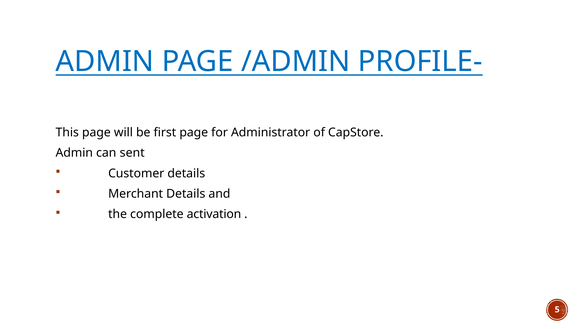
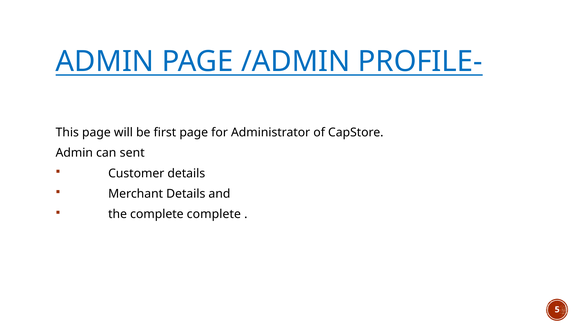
complete activation: activation -> complete (214, 214)
